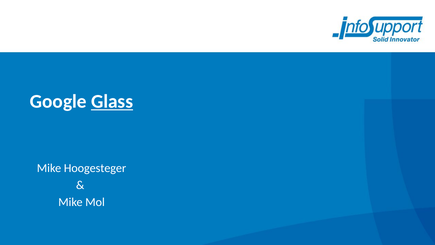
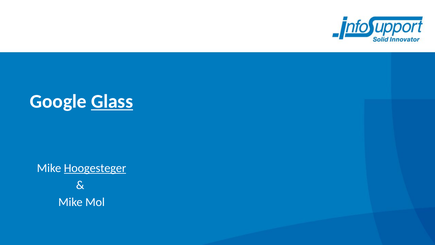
Hoogesteger underline: none -> present (95, 168)
